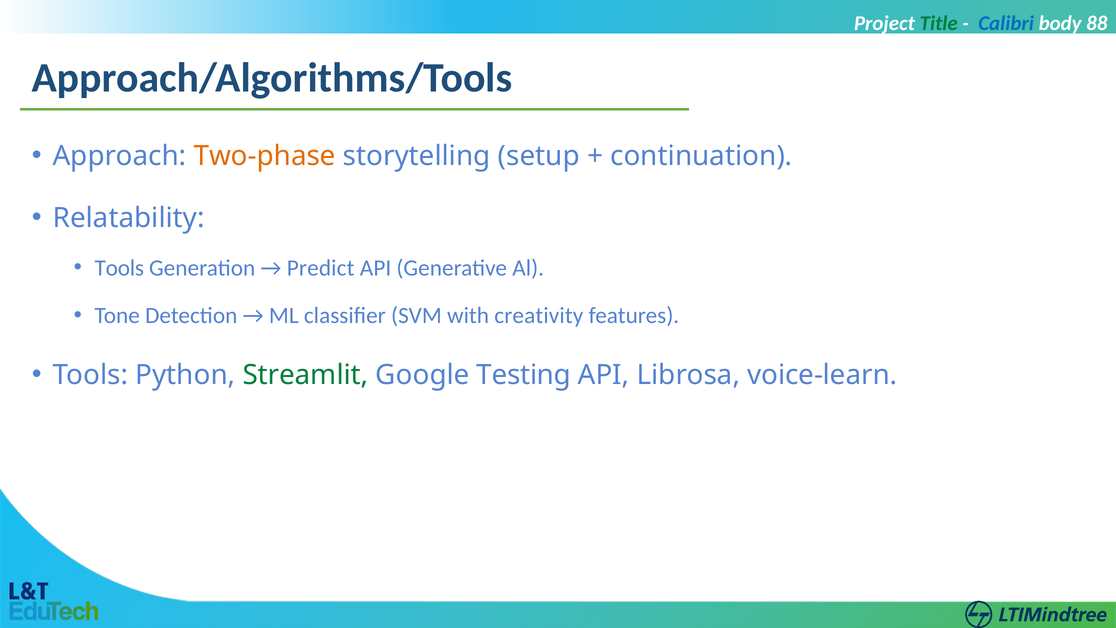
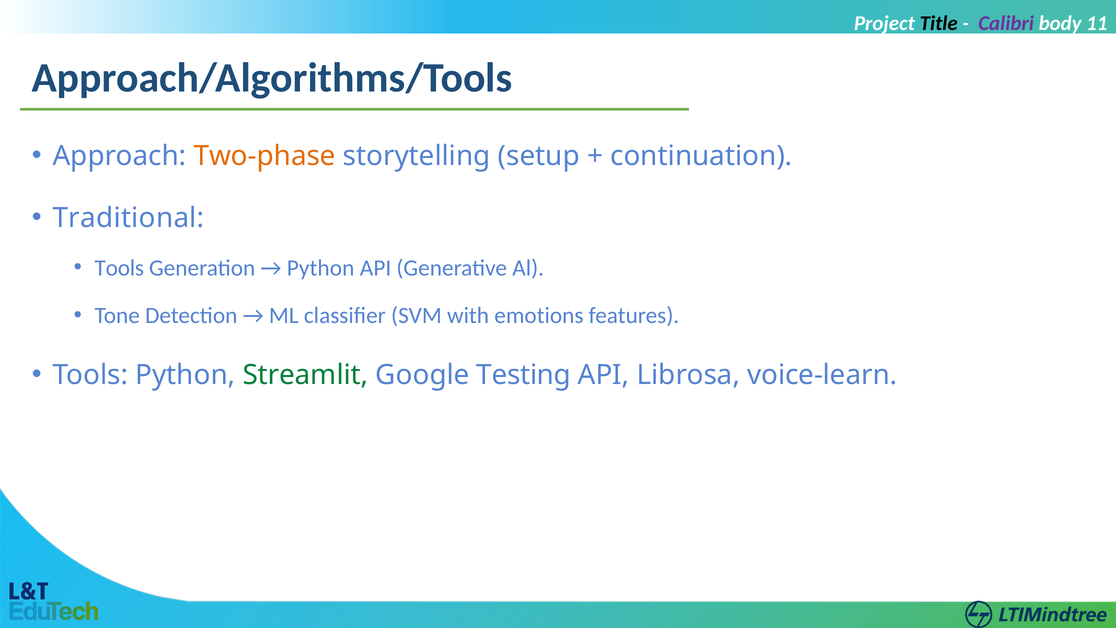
Title colour: green -> black (939, 23)
Calibri colour: blue -> purple (1006, 23)
88: 88 -> 11 (1097, 23)
Relatability: Relatability -> Traditional (129, 218)
Predict: Predict -> Python (321, 268)
creativity: creativity -> emotions (539, 316)
